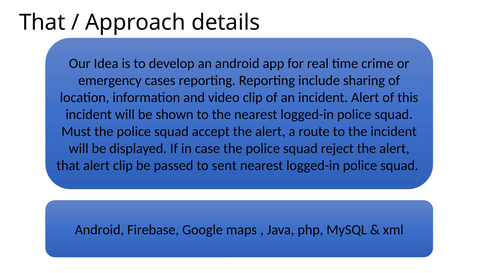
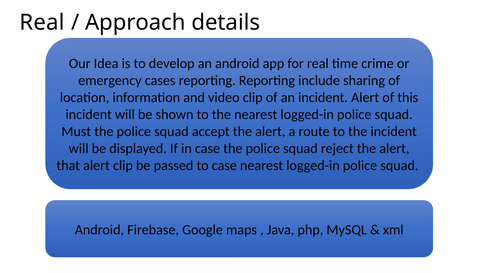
That: That -> Real (42, 23)
to sent: sent -> case (224, 165)
